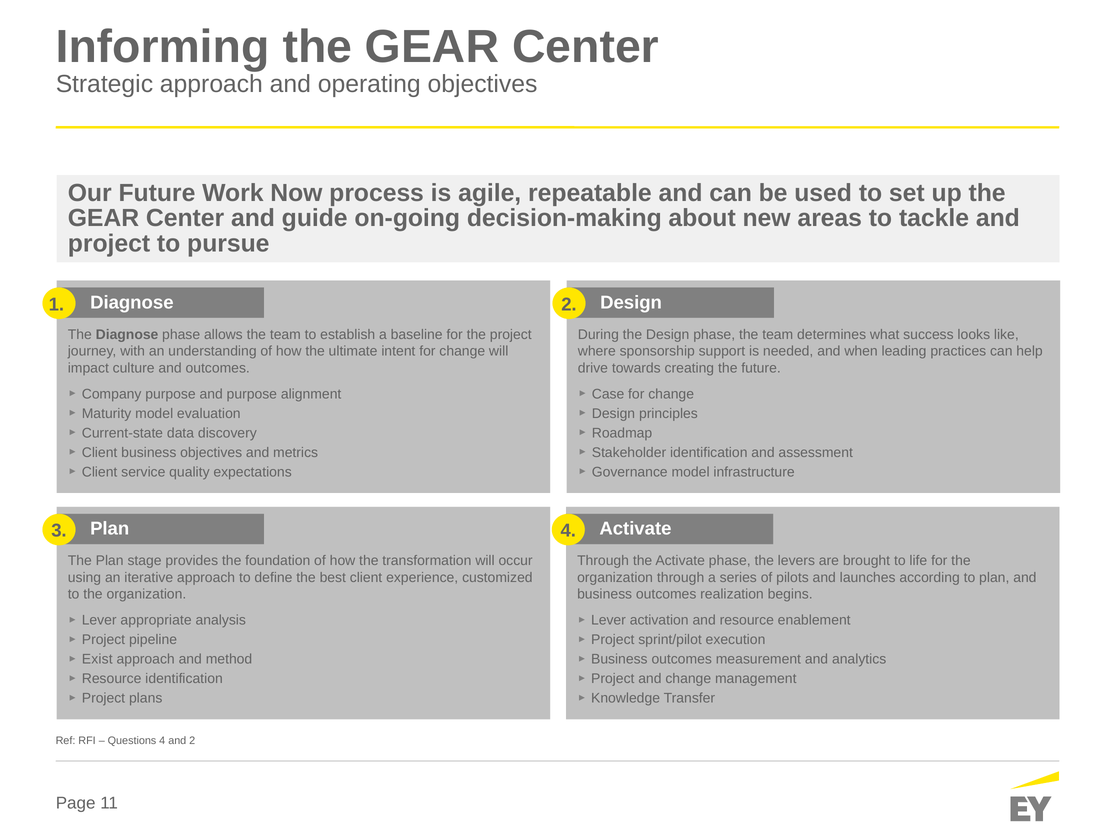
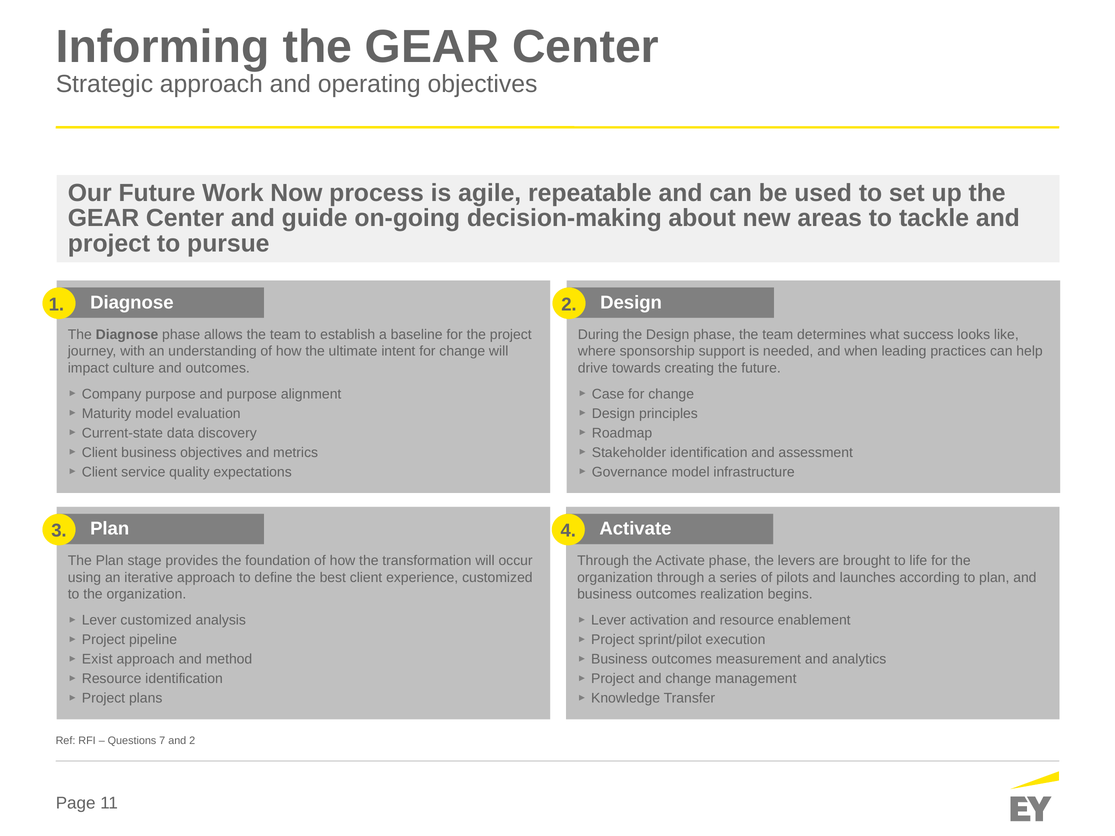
Lever appropriate: appropriate -> customized (156, 620)
Questions 4: 4 -> 7 (162, 741)
